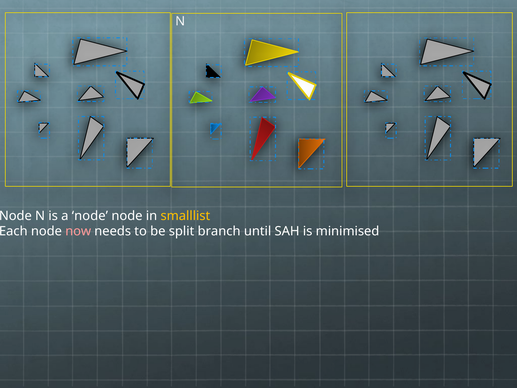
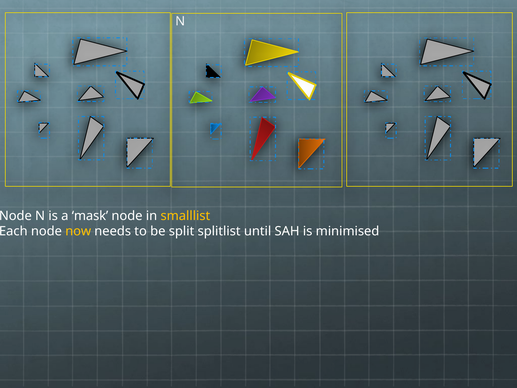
a node: node -> mask (90, 216)
now colour: pink -> yellow (78, 231)
branch: branch -> splitlist (219, 231)
